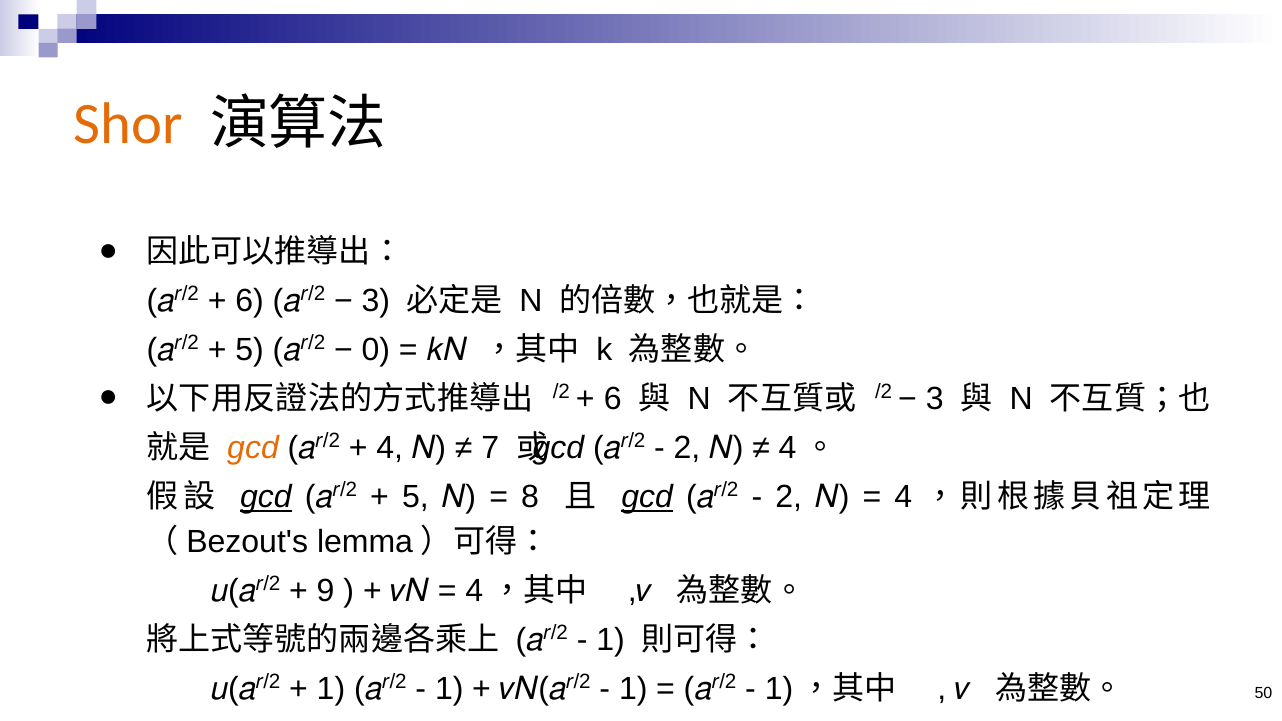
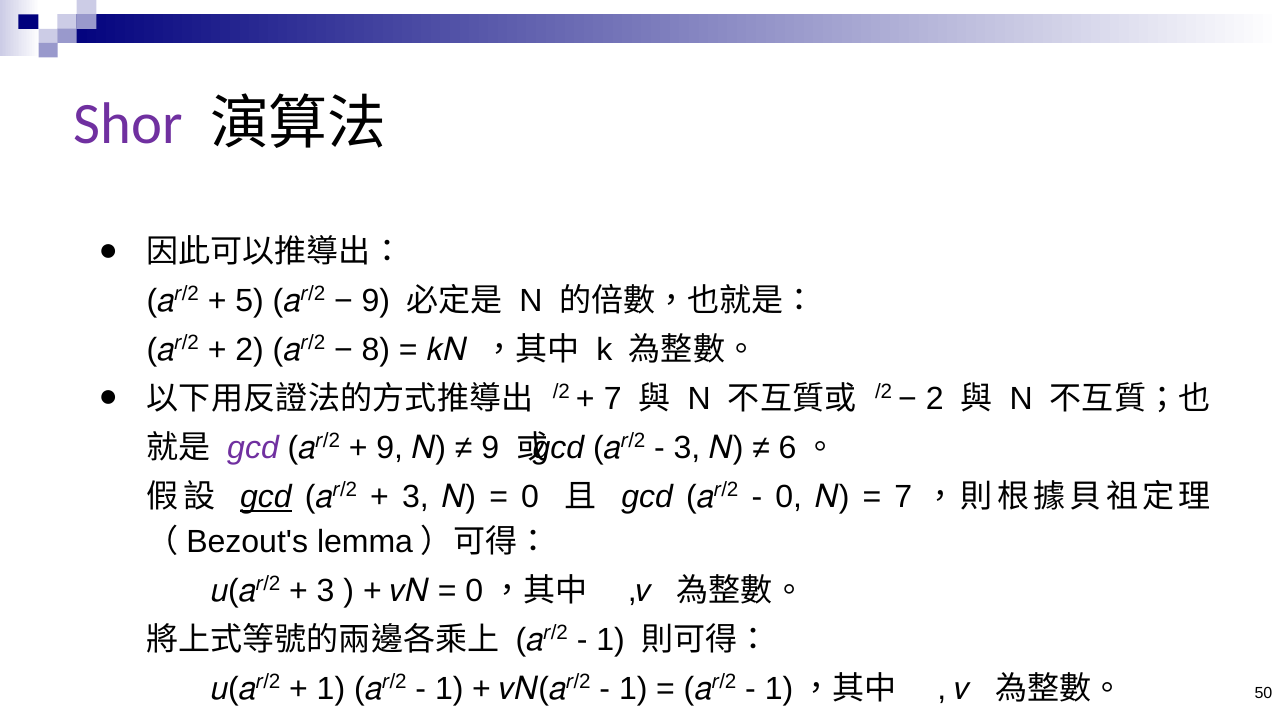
Shor colour: orange -> purple (128, 124)
6: 6 -> 5 (250, 301)
3: 3 -> 9 (376, 301)
5: 5 -> 2 (250, 350)
0: 0 -> 8 (376, 350)
6: 6 -> 7 (613, 399)
3: 3 -> 2 (935, 399)
4: 4 -> 9 (390, 448)
7: 7 -> 9 (490, 448)
2: 2 -> 3 (687, 448)
4: 4 -> 6 (788, 448)
gcd colour: orange -> purple (253, 448)
5: 5 -> 3 (415, 497)
2: 2 -> 0 (789, 497)
8: 8 -> 0 (530, 497)
gcd underline: present -> none (647, 497)
4: 4 -> 7 (903, 497)
9: 9 -> 3 (326, 591)
4: 4 -> 0 (474, 591)
